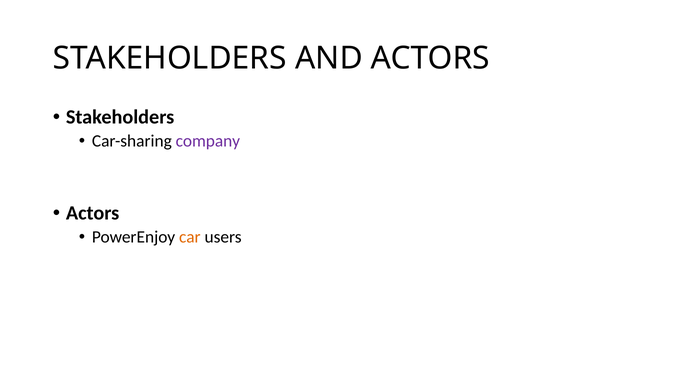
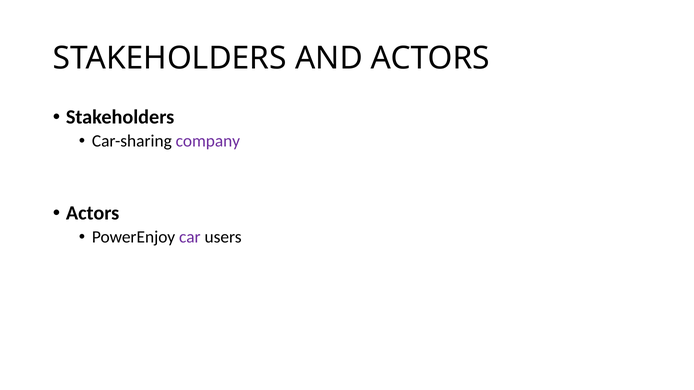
car colour: orange -> purple (190, 237)
